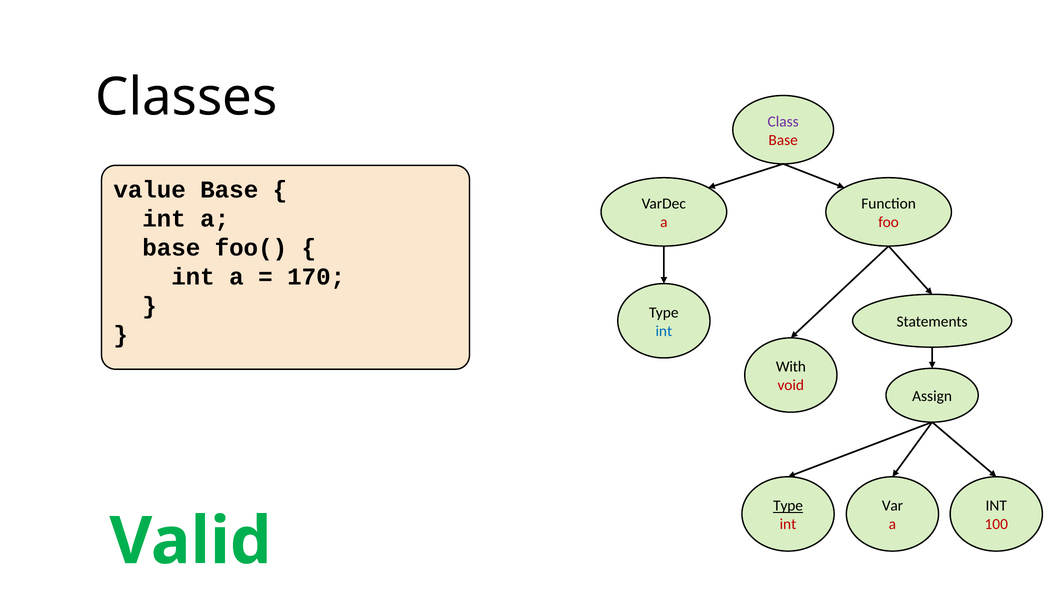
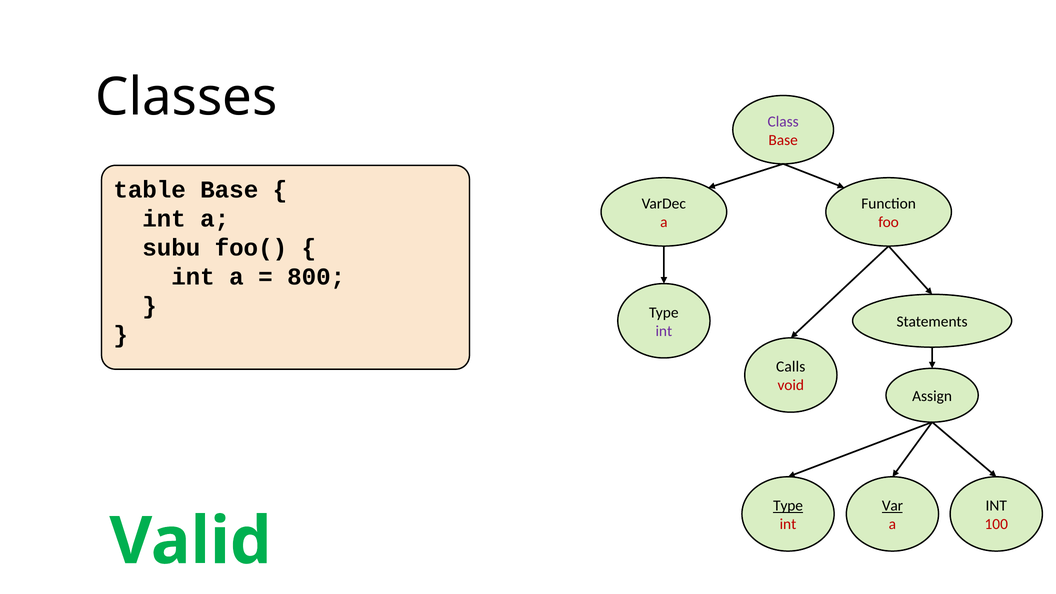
value: value -> table (150, 190)
base: base -> subu (171, 248)
170: 170 -> 800 (316, 277)
int colour: blue -> purple (664, 331)
With: With -> Calls (791, 367)
Var underline: none -> present (892, 506)
